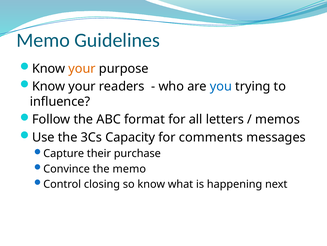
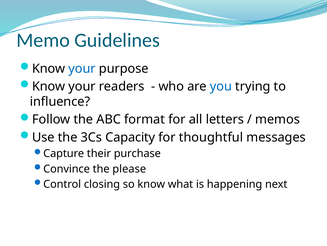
your colour: orange -> blue (82, 68)
comments: comments -> thoughtful (211, 137)
the memo: memo -> please (129, 168)
